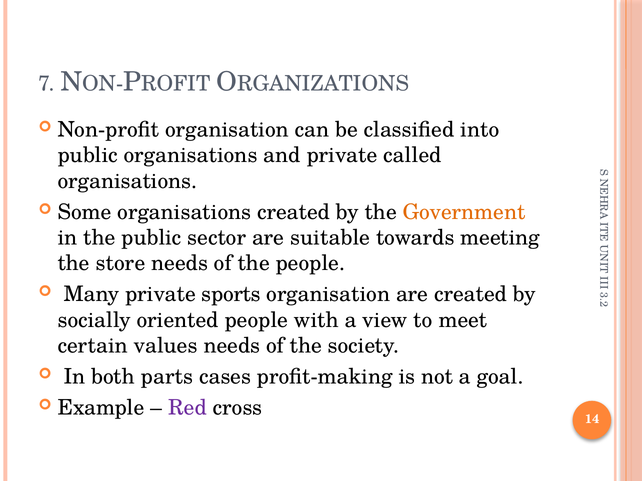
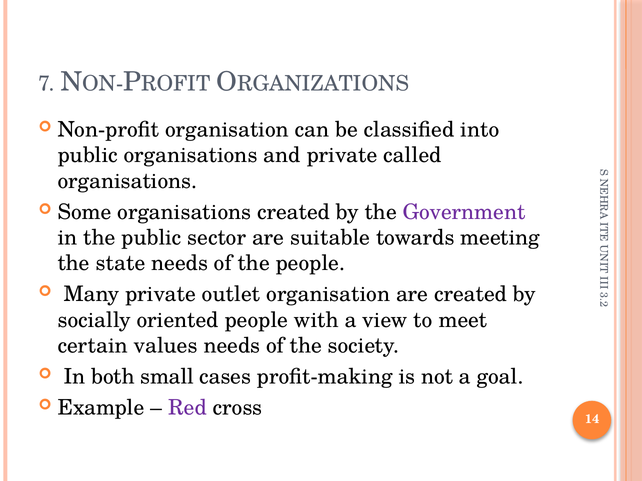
Government colour: orange -> purple (464, 212)
store: store -> state (120, 264)
sports: sports -> outlet (231, 295)
parts: parts -> small (167, 377)
